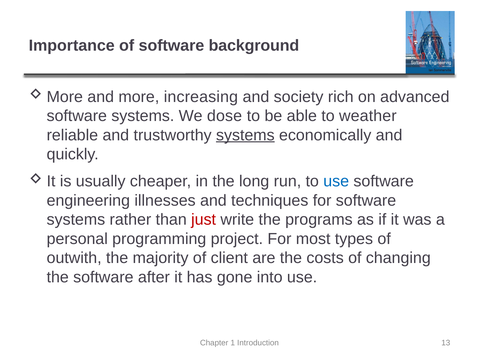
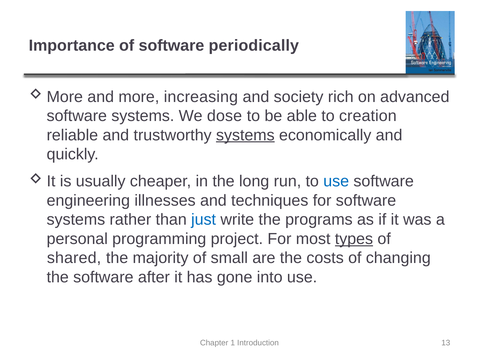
background: background -> periodically (254, 45)
weather: weather -> creation (368, 116)
just colour: red -> blue (204, 220)
types underline: none -> present (354, 239)
outwith: outwith -> shared (74, 258)
client: client -> small (229, 258)
